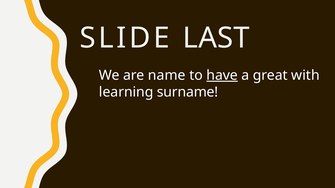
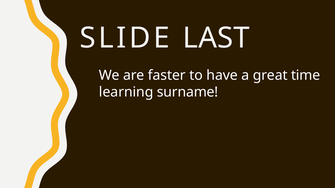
name: name -> faster (167, 75)
have underline: present -> none (222, 75)
with: with -> time (306, 75)
